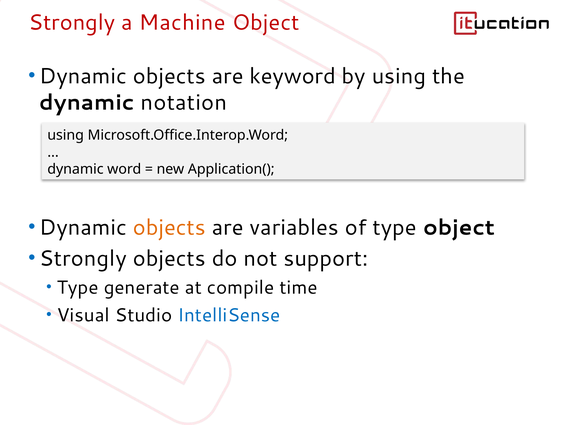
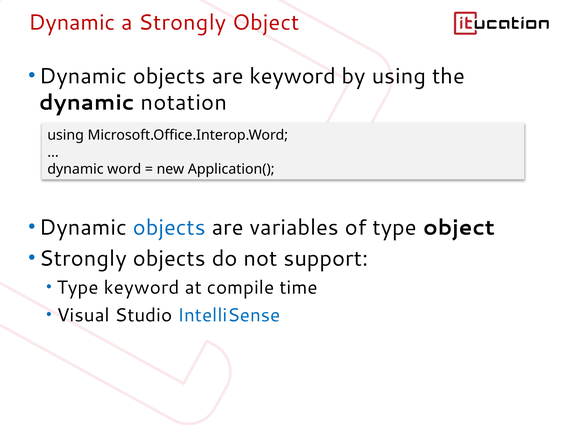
Strongly: Strongly -> Dynamic (72, 22)
a Machine: Machine -> Strongly (182, 22)
objects colour: orange -> blue (169, 227)
Type generate: generate -> keyword (142, 287)
